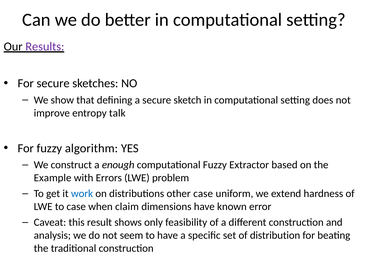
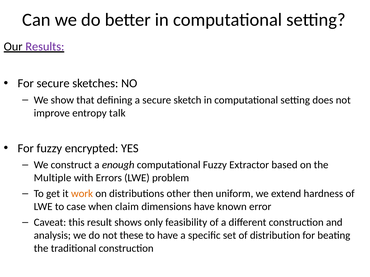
algorithm: algorithm -> encrypted (92, 149)
Example: Example -> Multiple (53, 178)
work colour: blue -> orange (82, 194)
other case: case -> then (203, 194)
seem: seem -> these (132, 236)
